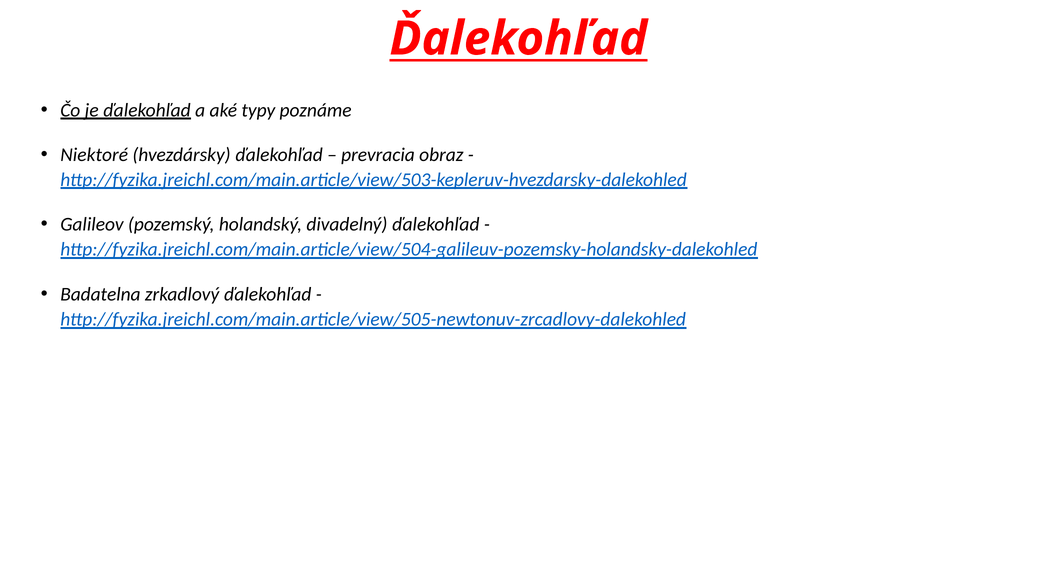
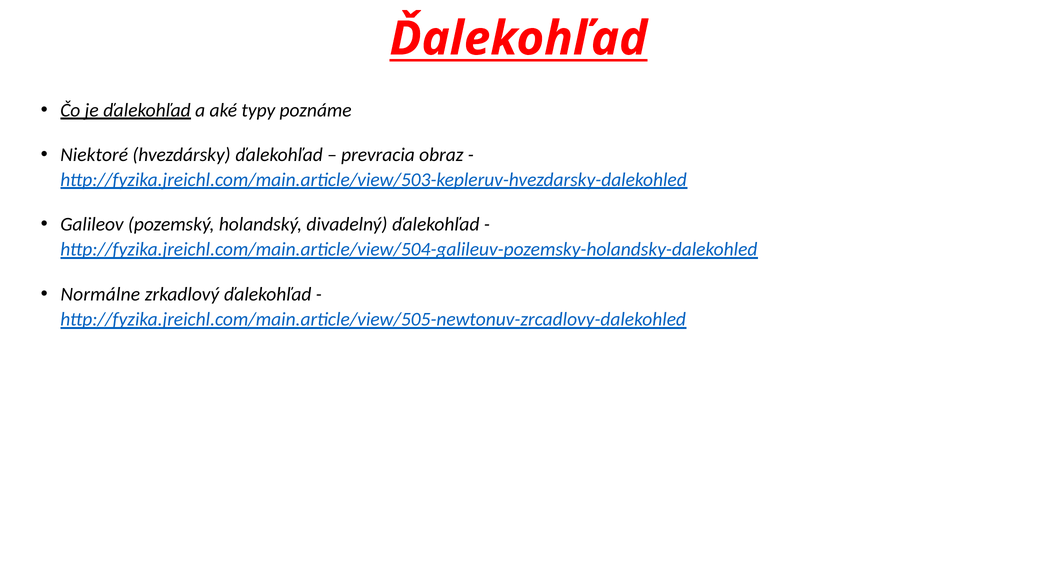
Badatelna: Badatelna -> Normálne (100, 294)
